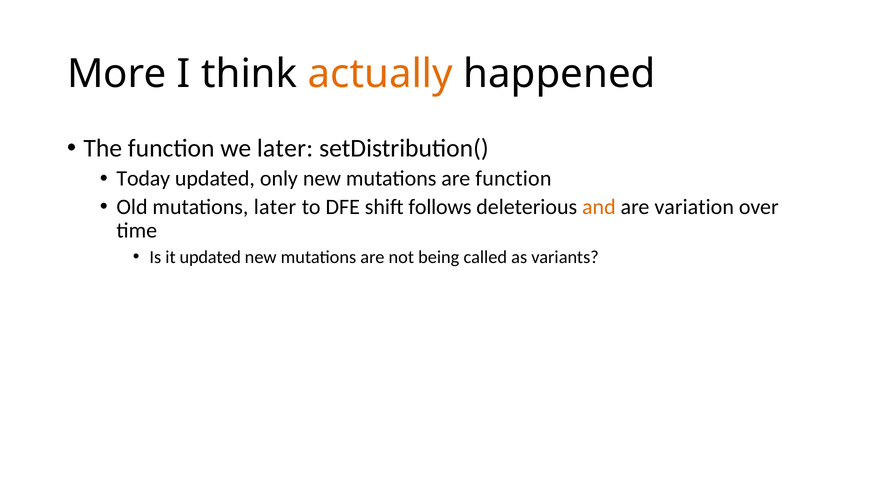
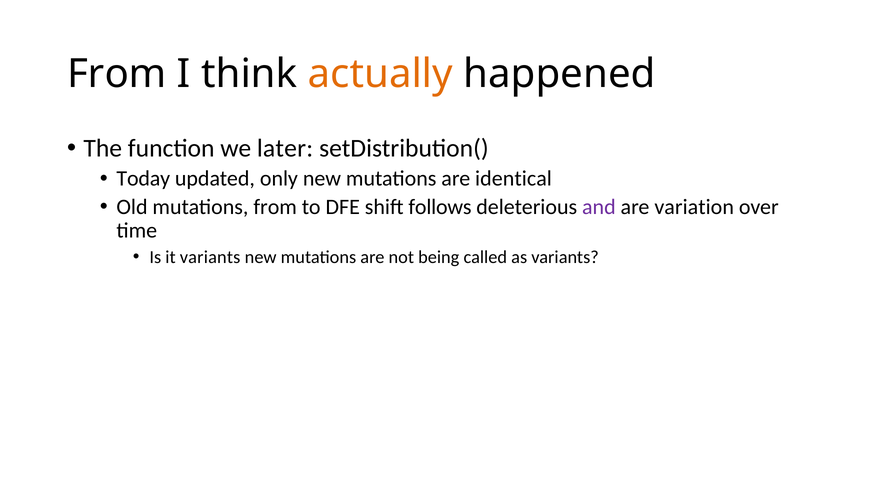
More: More -> From (117, 74)
are function: function -> identical (513, 179)
mutations later: later -> from (275, 207)
and colour: orange -> purple (599, 207)
it updated: updated -> variants (210, 257)
